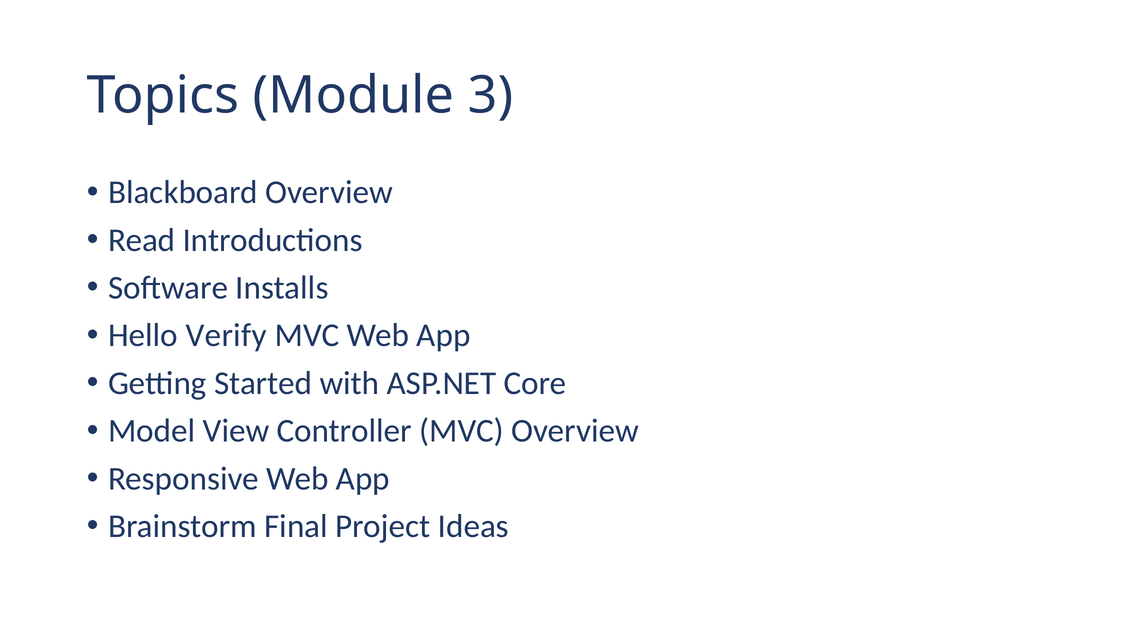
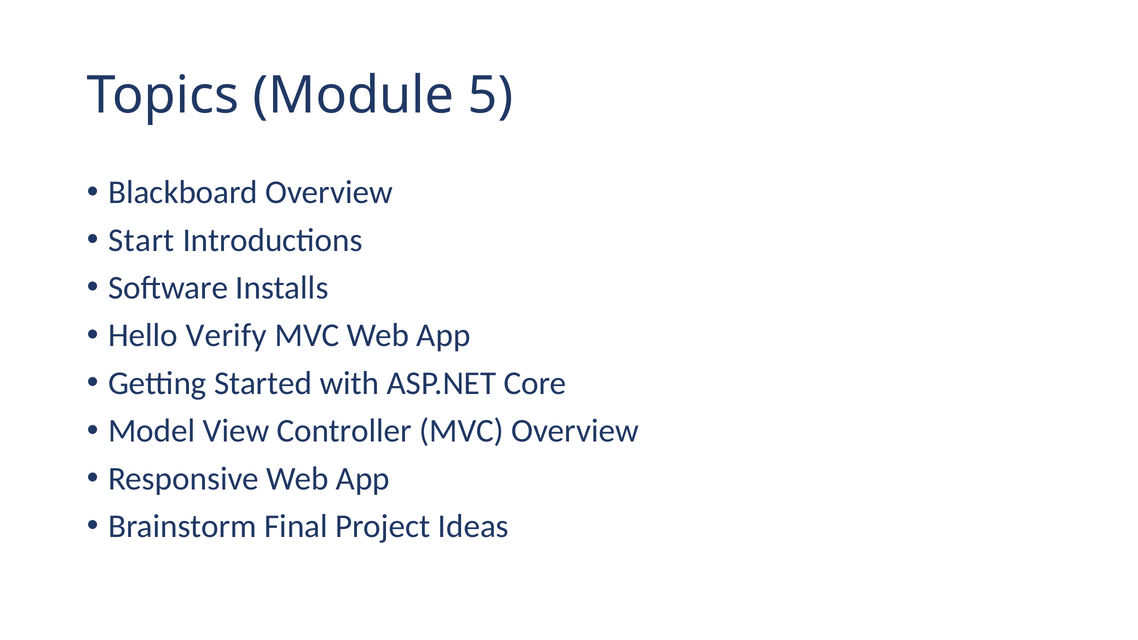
3: 3 -> 5 (491, 96)
Read: Read -> Start (141, 240)
